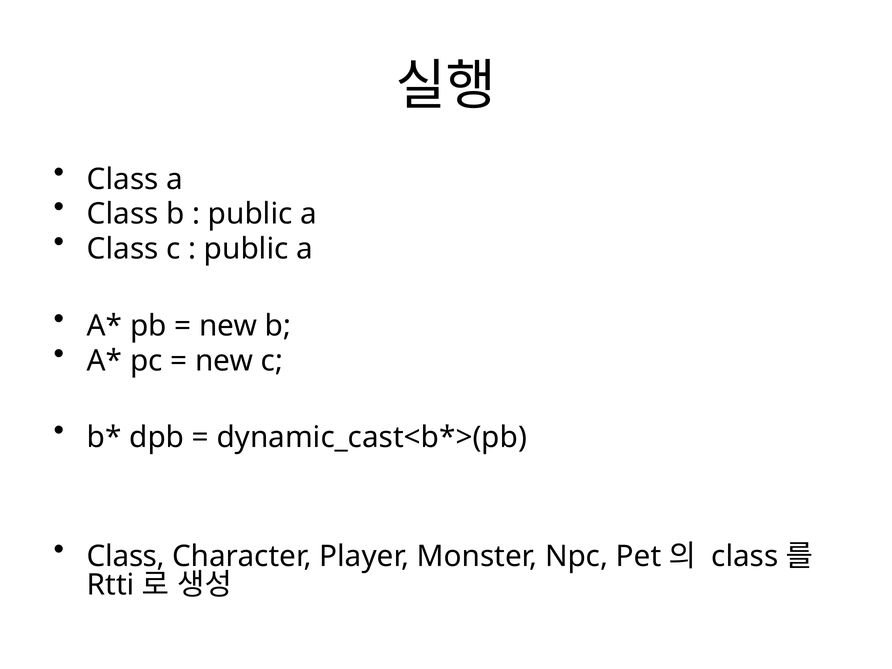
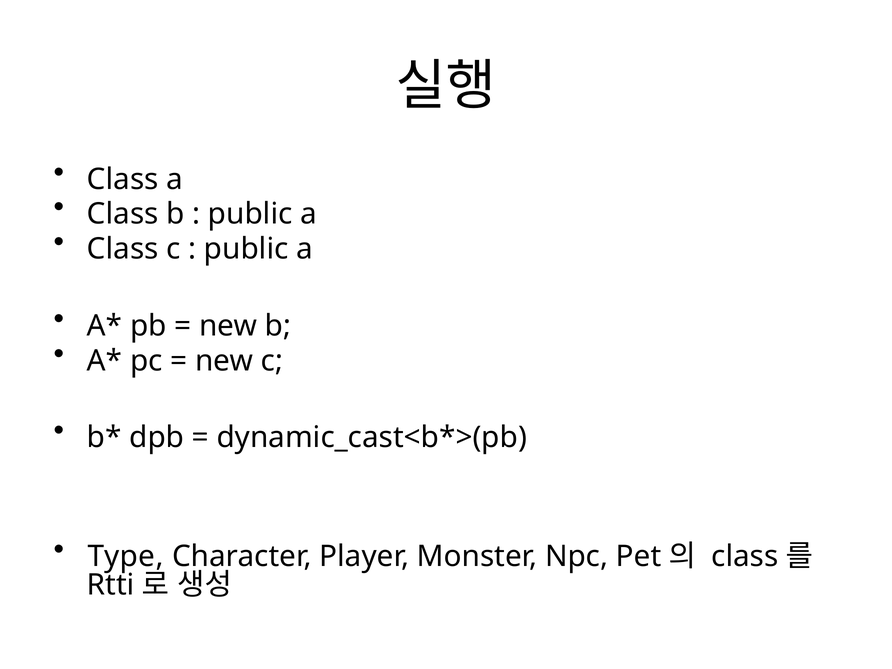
Class: Class -> Type (126, 557)
